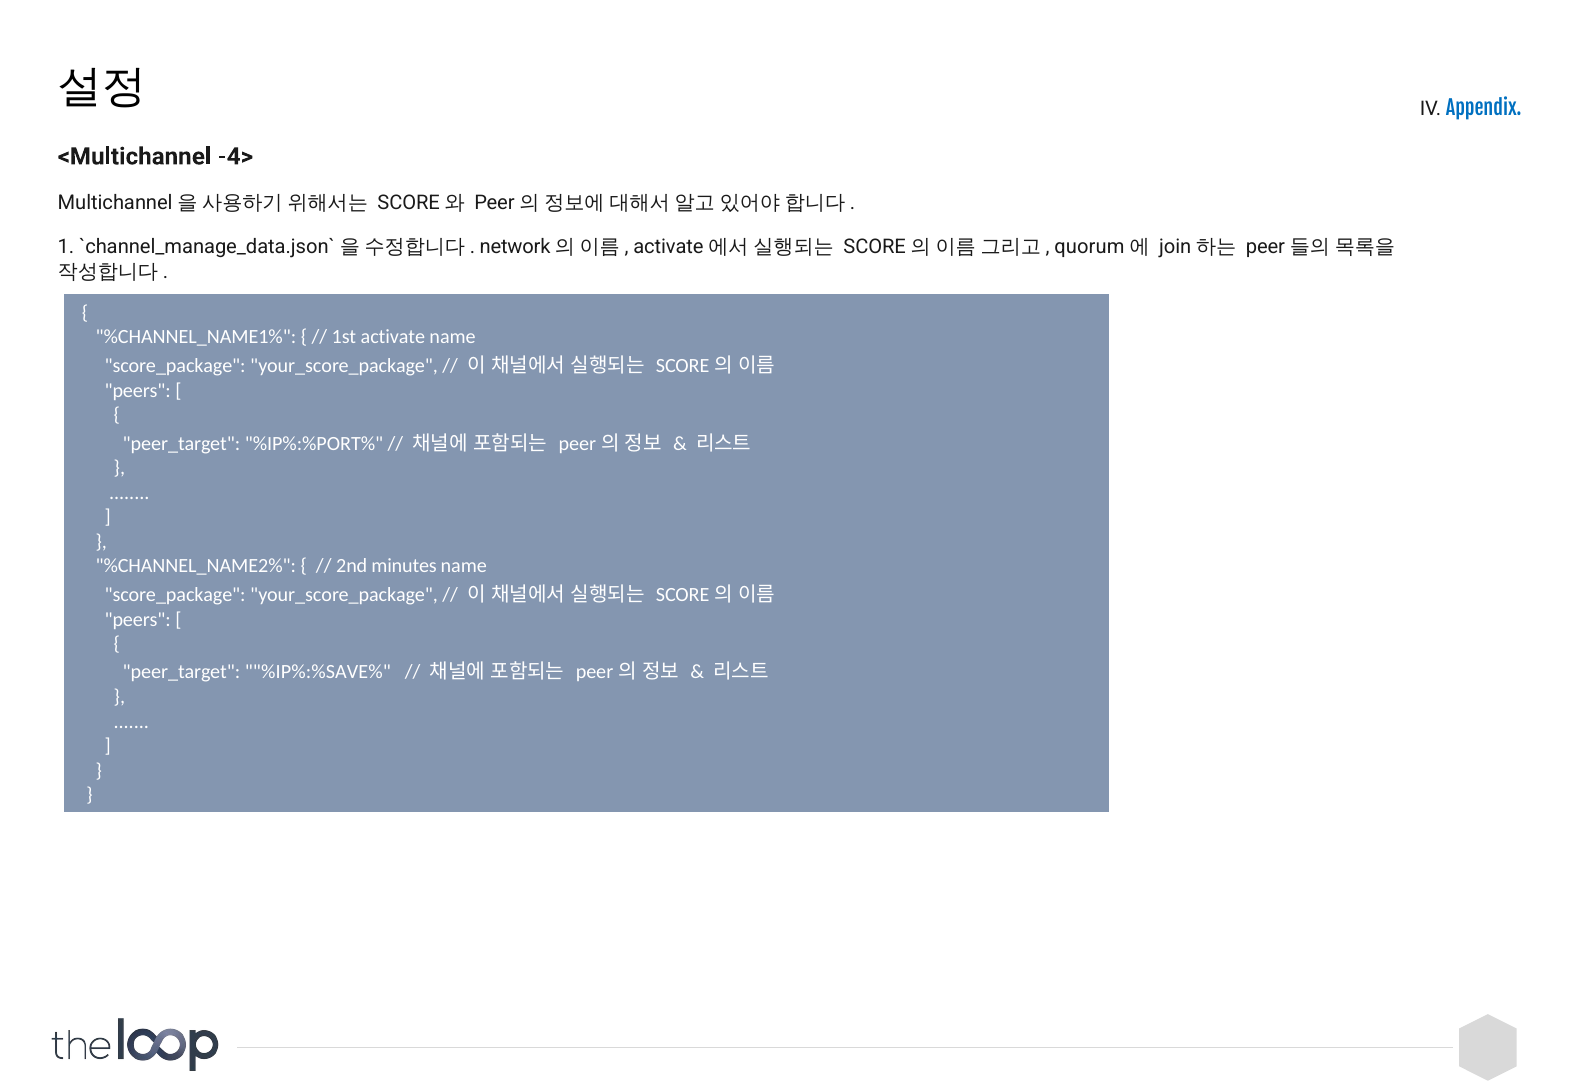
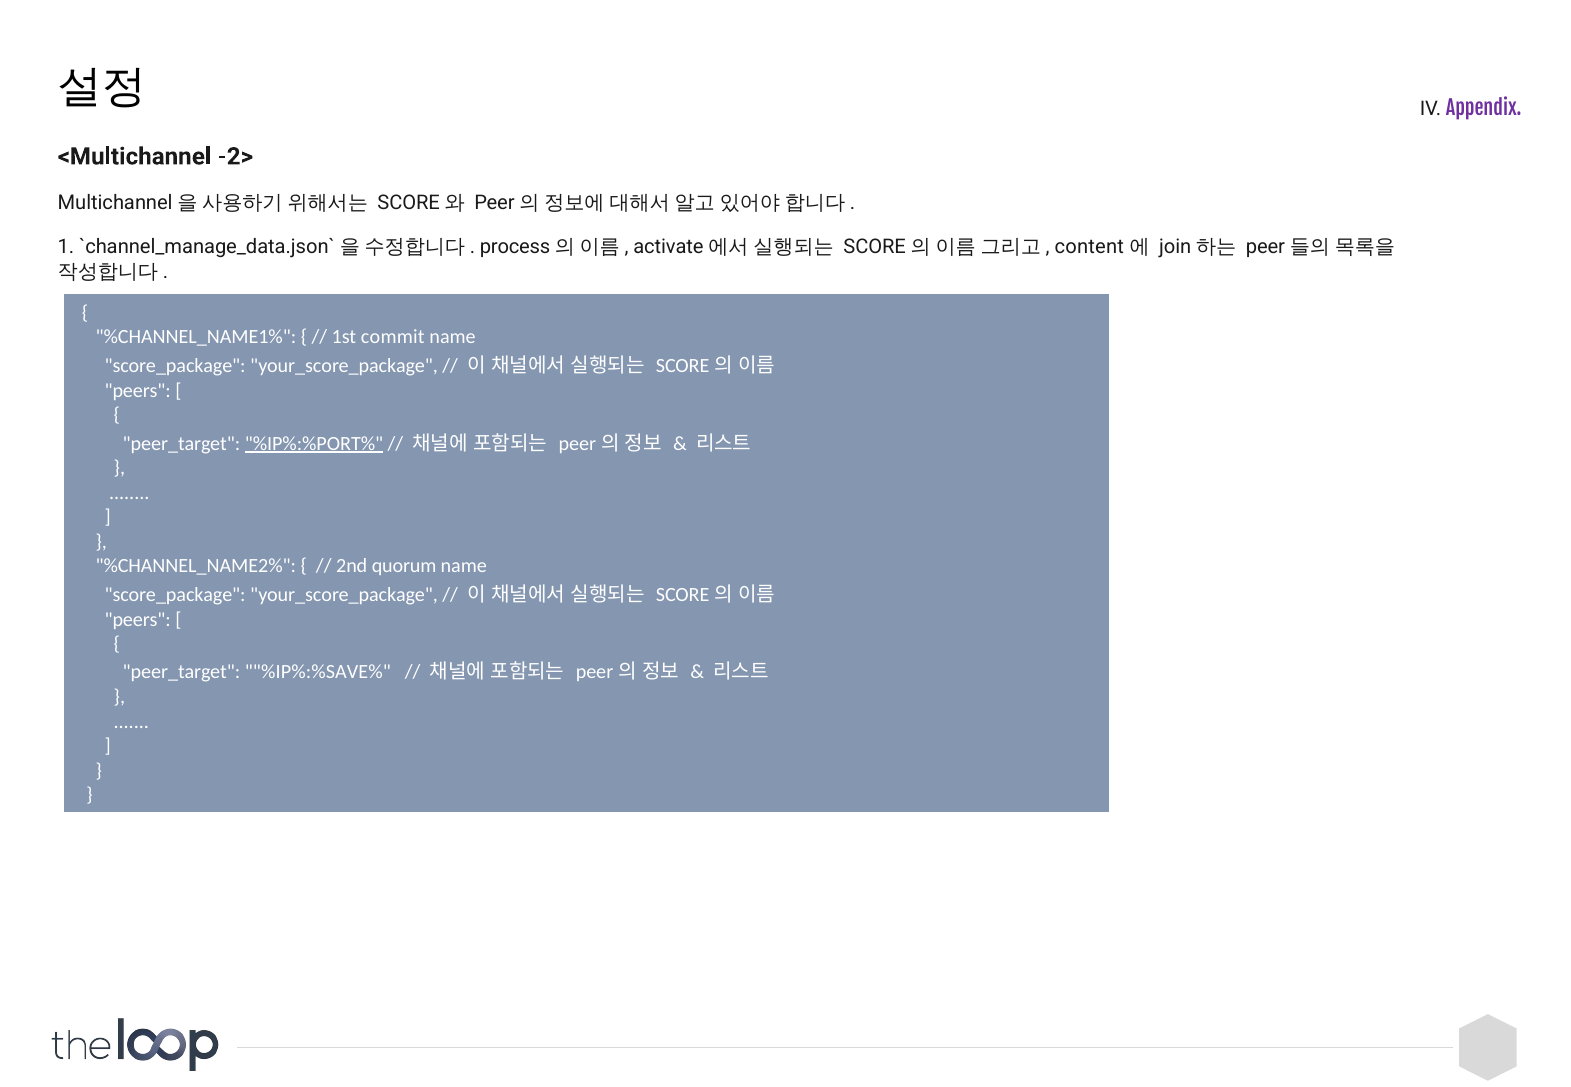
Appendix colour: blue -> purple (1484, 109)
-4>: -4> -> -2> (235, 157)
network: network -> process (515, 247)
quorum: quorum -> content (1089, 247)
1st activate: activate -> commit (393, 337)
%IP%:%PORT% underline: none -> present (314, 444)
minutes: minutes -> quorum (404, 566)
